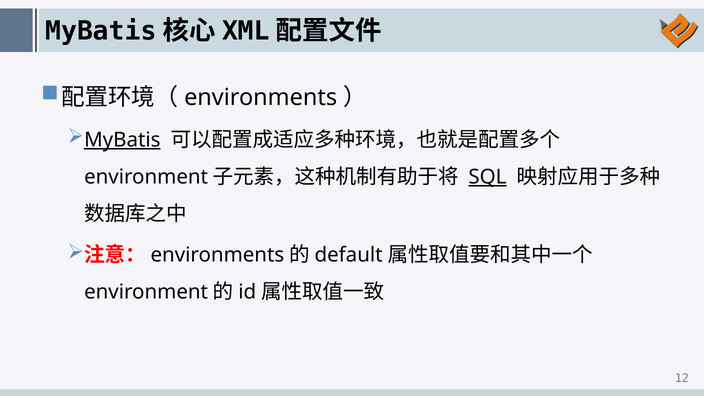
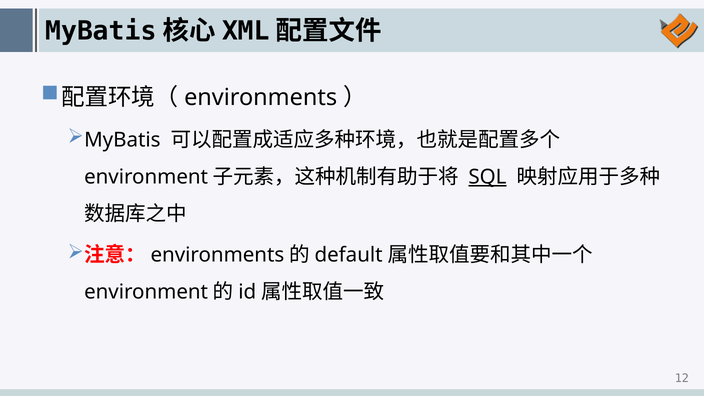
MyBatis underline: present -> none (122, 140)
